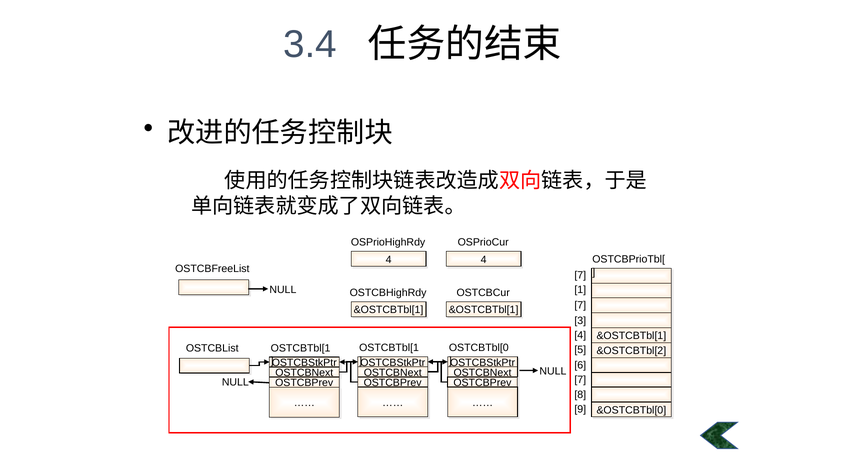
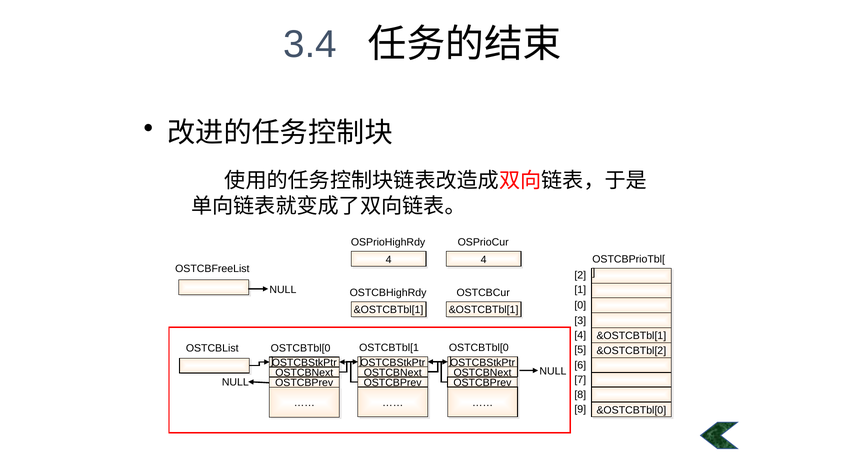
7: 7 -> 2 (580, 276)
7: 7 -> 0 (580, 306)
OSTCBTbl[1: OSTCBTbl[1 -> OSTCBTbl[0 (301, 348)
